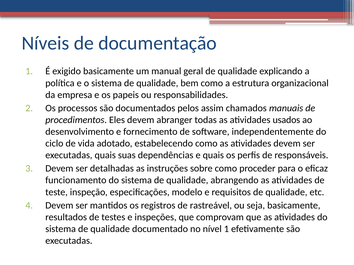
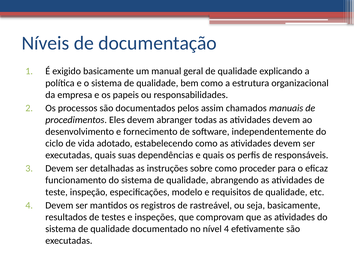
todas as atividades usados: usados -> devem (286, 120)
nível 1: 1 -> 4 (226, 229)
